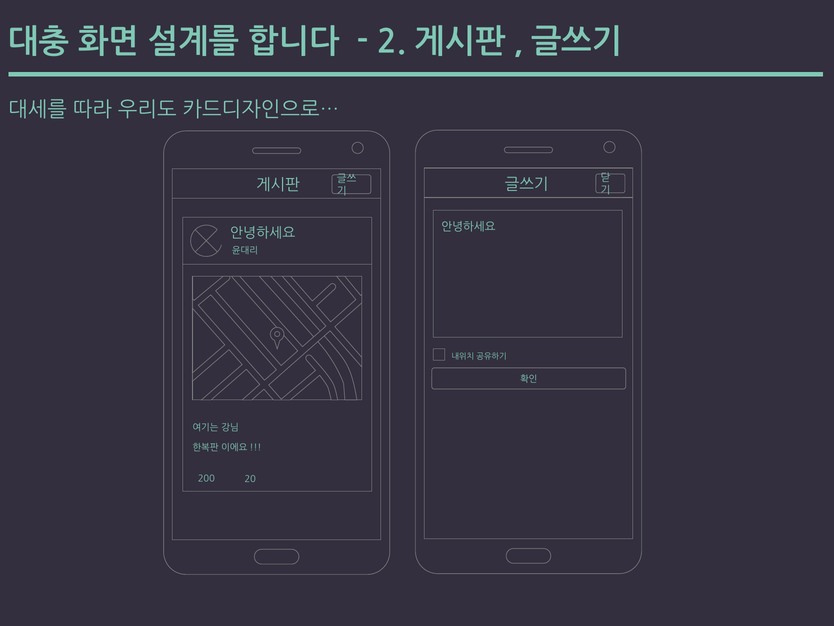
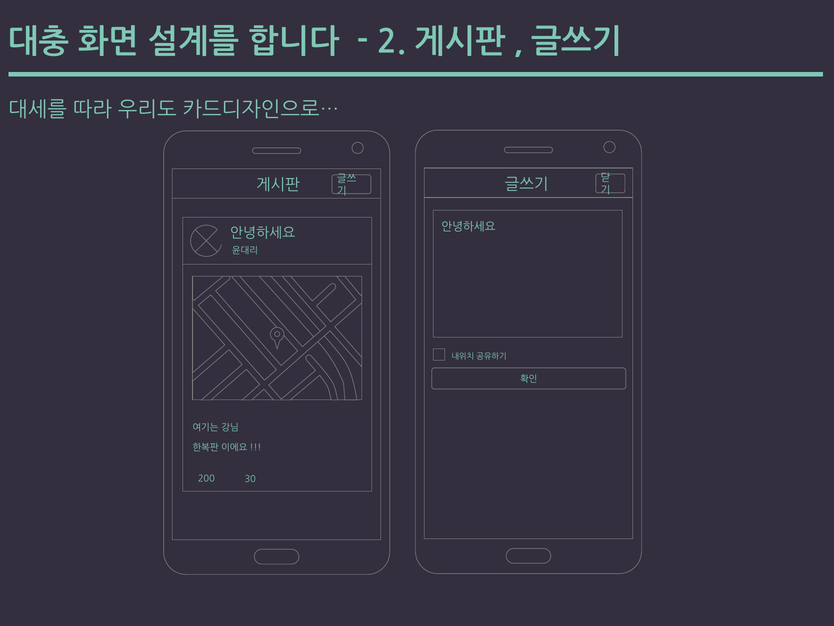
20: 20 -> 30 (250, 479)
